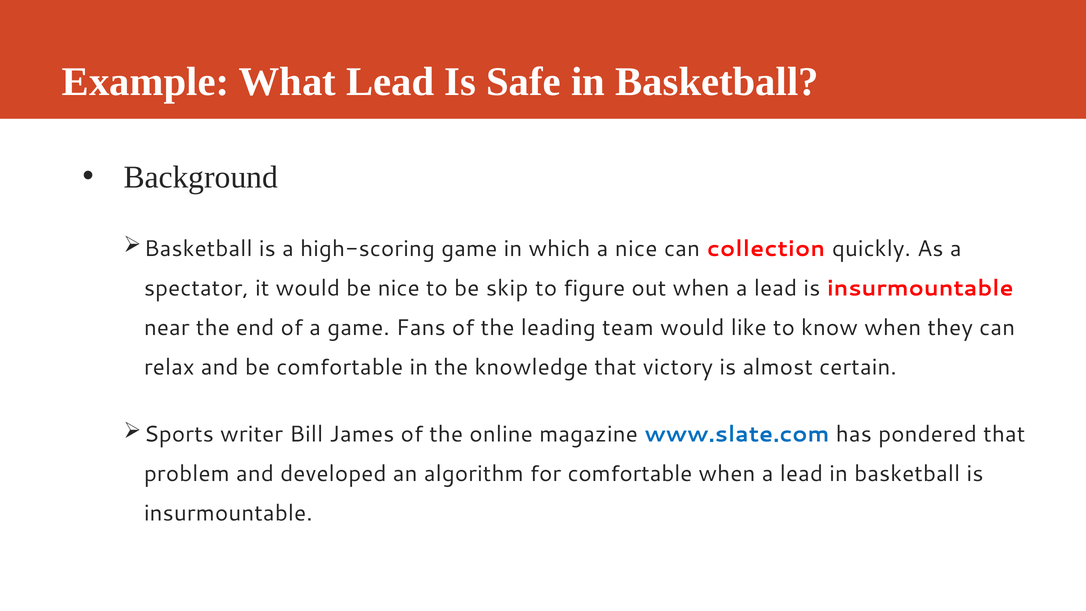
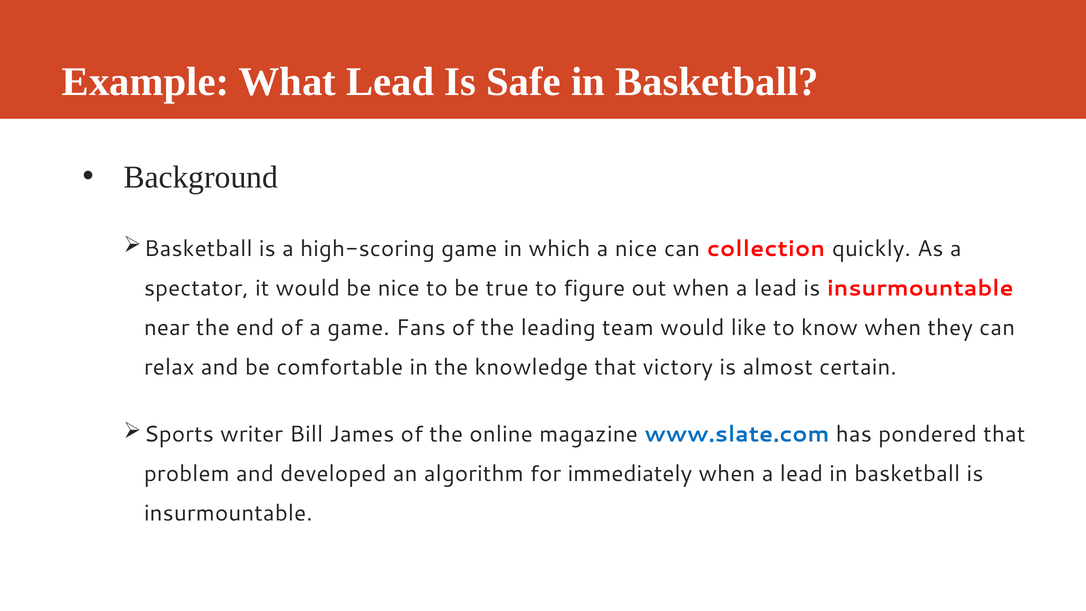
skip: skip -> true (507, 288)
for comfortable: comfortable -> immediately (630, 474)
